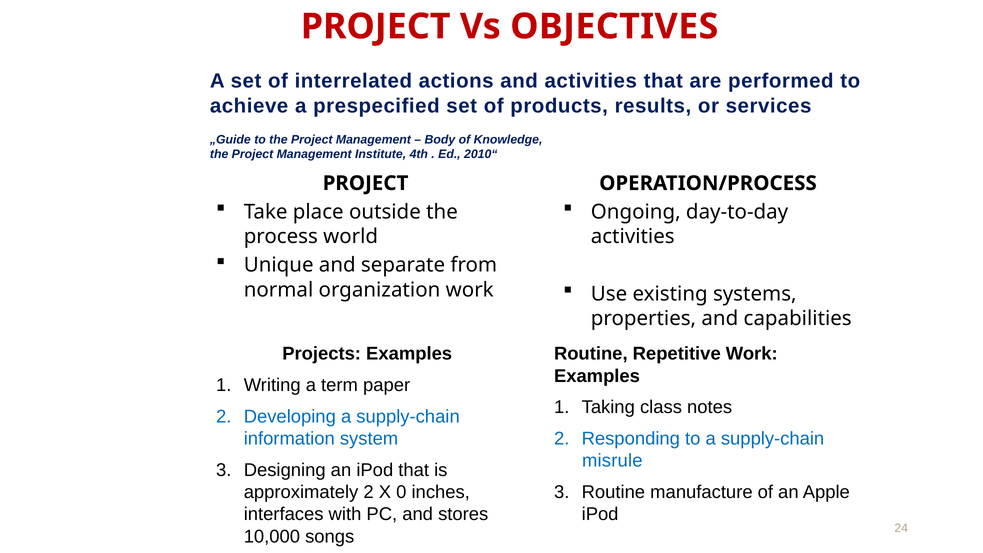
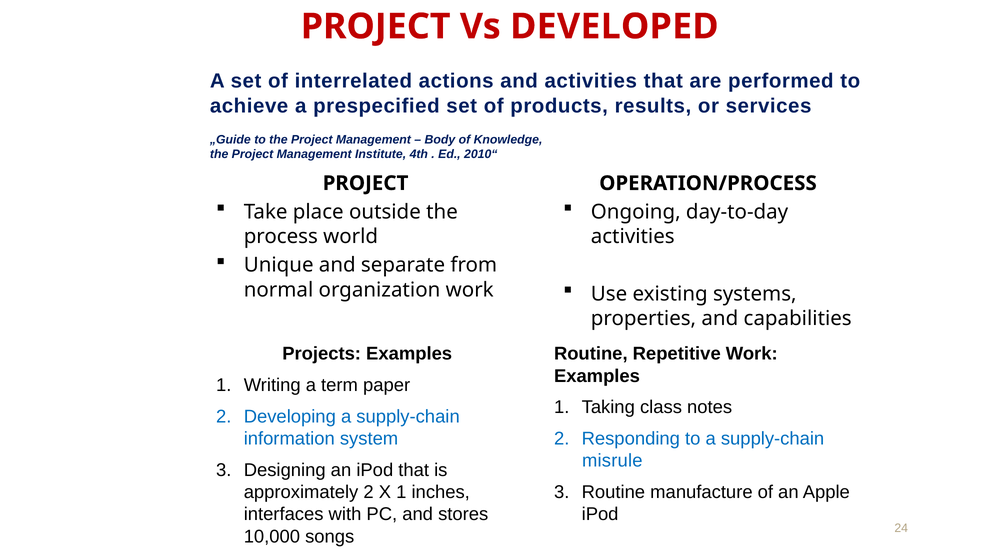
OBJECTIVES: OBJECTIVES -> DEVELOPED (614, 27)
X 0: 0 -> 1 (401, 492)
